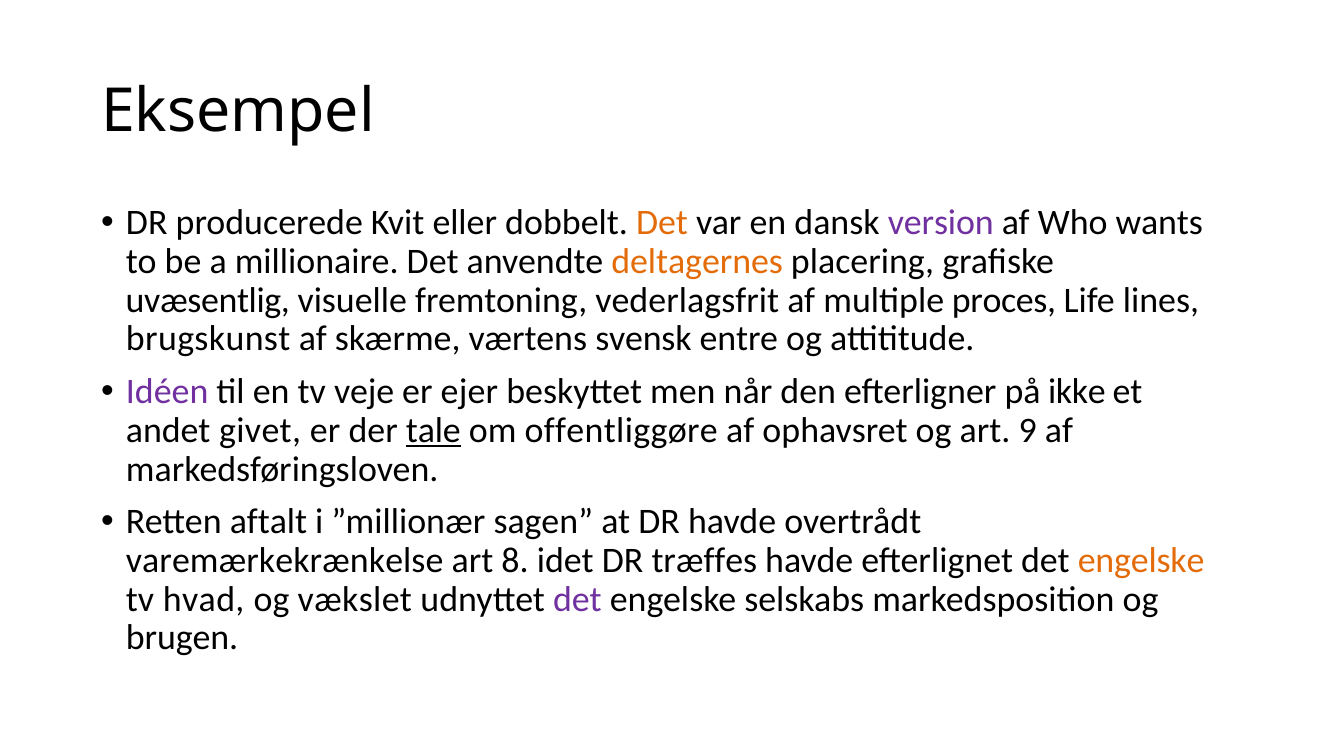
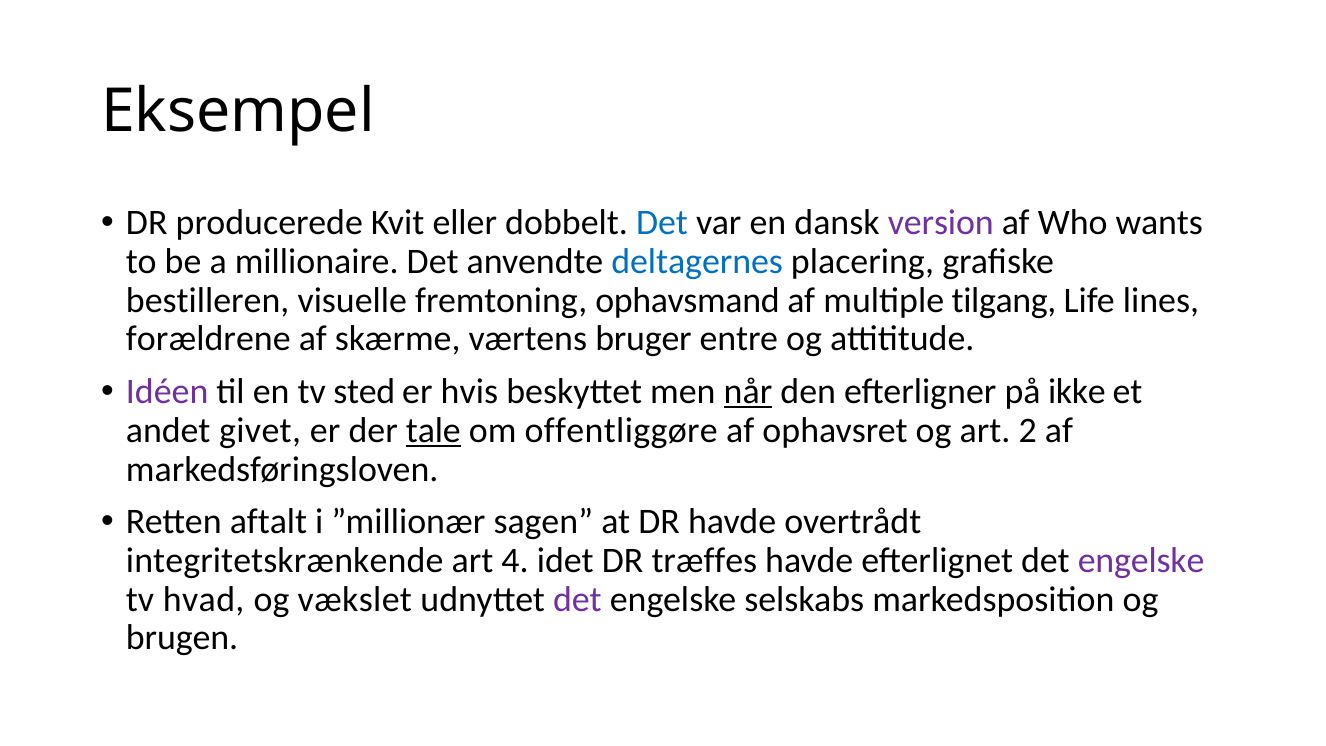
Det colour: orange -> blue (662, 223)
deltagernes colour: orange -> blue (697, 261)
uvæsentlig: uvæsentlig -> bestilleren (208, 300)
vederlagsfrit: vederlagsfrit -> ophavsmand (687, 300)
proces: proces -> tilgang (1004, 300)
brugskunst: brugskunst -> forældrene (208, 339)
svensk: svensk -> bruger (643, 339)
veje: veje -> sted (364, 392)
ejer: ejer -> hvis (469, 392)
når underline: none -> present (748, 392)
9: 9 -> 2 (1028, 430)
varemærkekrænkelse: varemærkekrænkelse -> integritetskrænkende (285, 560)
8: 8 -> 4 (515, 560)
engelske colour: orange -> purple (1141, 560)
